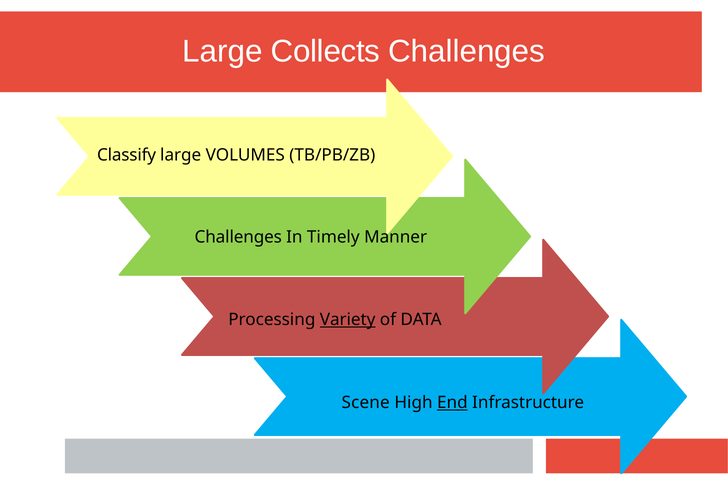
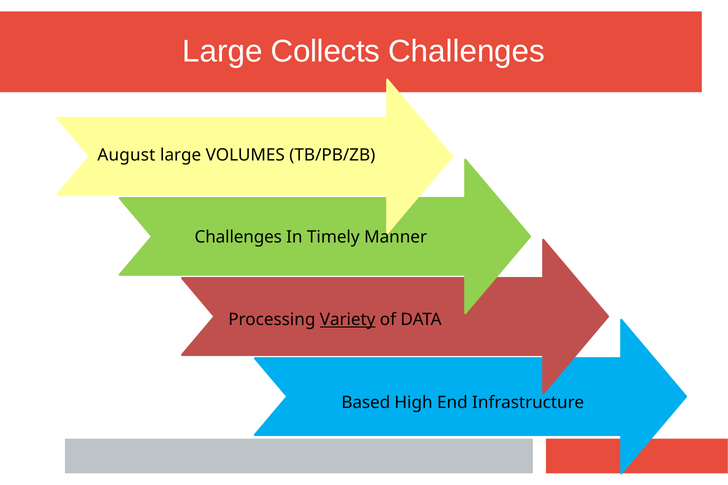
Classify: Classify -> August (126, 155)
Scene: Scene -> Based (366, 403)
End underline: present -> none (452, 403)
